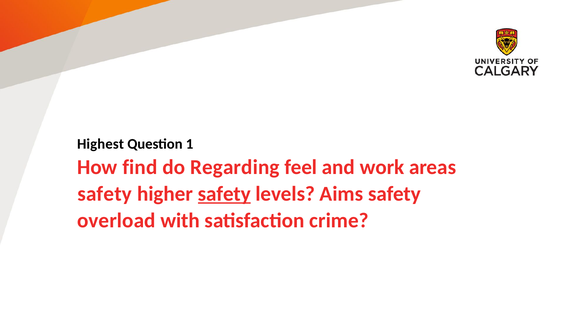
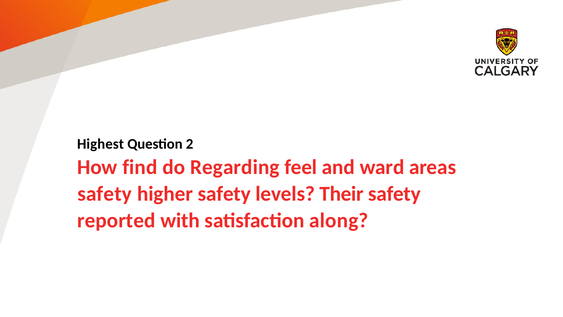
1: 1 -> 2 (190, 144)
work: work -> ward (382, 167)
safety underline: present -> none (224, 194)
Aims: Aims -> Their (342, 194)
overload: overload -> reported (116, 220)
crime: crime -> along (339, 220)
